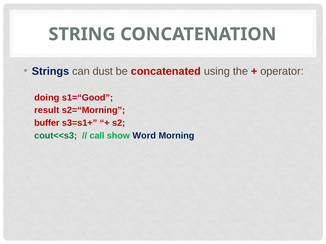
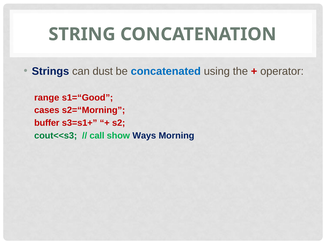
concatenated colour: red -> blue (166, 71)
doing: doing -> range (47, 98)
result: result -> cases (47, 110)
Word: Word -> Ways (144, 136)
